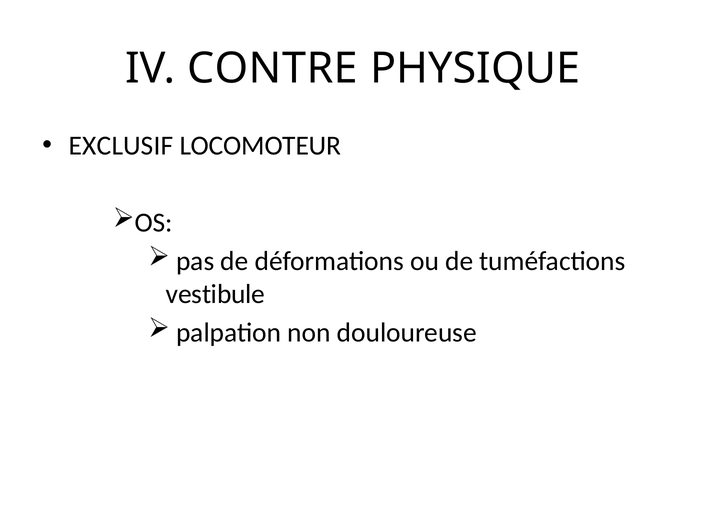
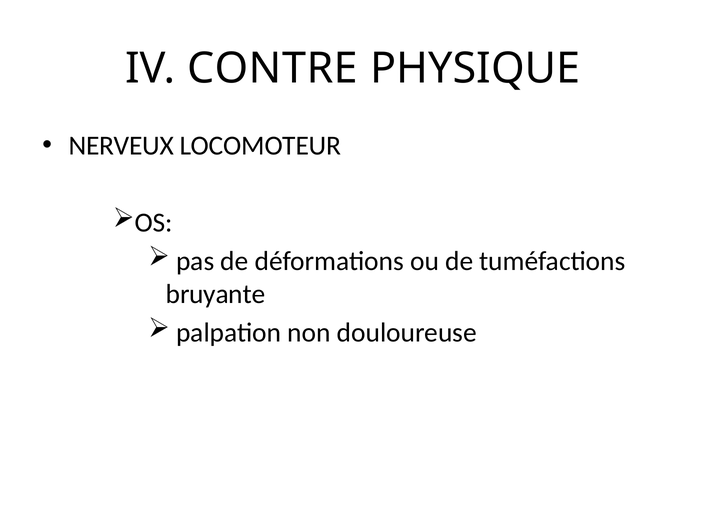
EXCLUSIF: EXCLUSIF -> NERVEUX (121, 145)
vestibule: vestibule -> bruyante (216, 294)
